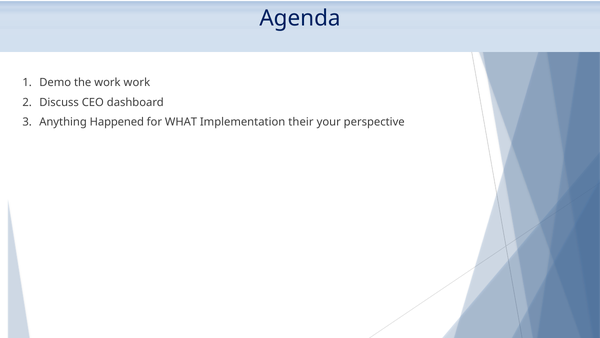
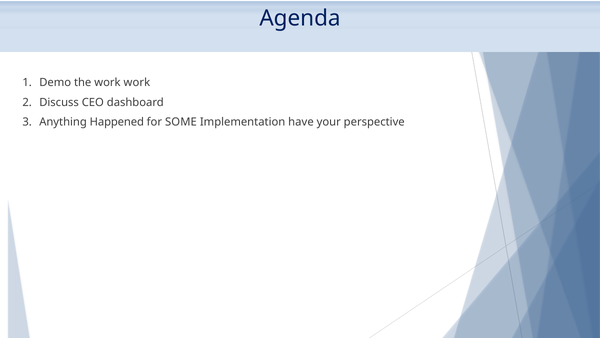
WHAT: WHAT -> SOME (181, 122)
their: their -> have (301, 122)
